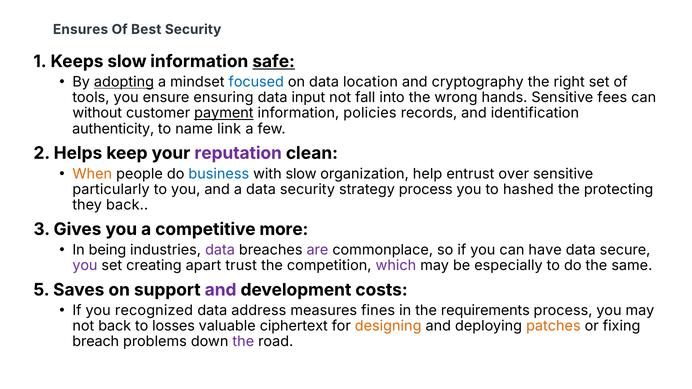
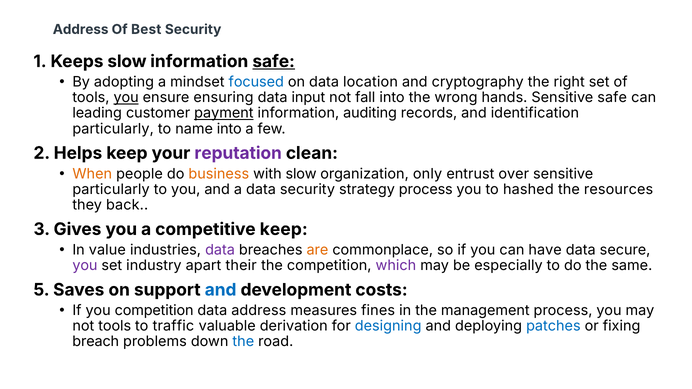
Ensures: Ensures -> Address (81, 29)
adopting underline: present -> none (124, 82)
you underline: none -> present (126, 98)
Sensitive fees: fees -> safe (612, 98)
without: without -> leading (97, 113)
policies: policies -> auditing (370, 113)
authenticity: authenticity -> particularly (113, 129)
name link: link -> into (229, 129)
business colour: blue -> orange (219, 174)
help: help -> only (428, 174)
protecting: protecting -> resources (619, 189)
competitive more: more -> keep (284, 229)
being: being -> value (107, 250)
are colour: purple -> orange (317, 250)
creating: creating -> industry (154, 266)
trust: trust -> their (241, 266)
and colour: purple -> blue (221, 290)
you recognized: recognized -> competition (154, 311)
requirements: requirements -> management (485, 311)
not back: back -> tools (115, 326)
losses: losses -> traffic (173, 326)
ciphertext: ciphertext -> derivation (294, 326)
designing colour: orange -> blue (388, 326)
patches colour: orange -> blue (553, 326)
the colour: purple -> blue (243, 342)
